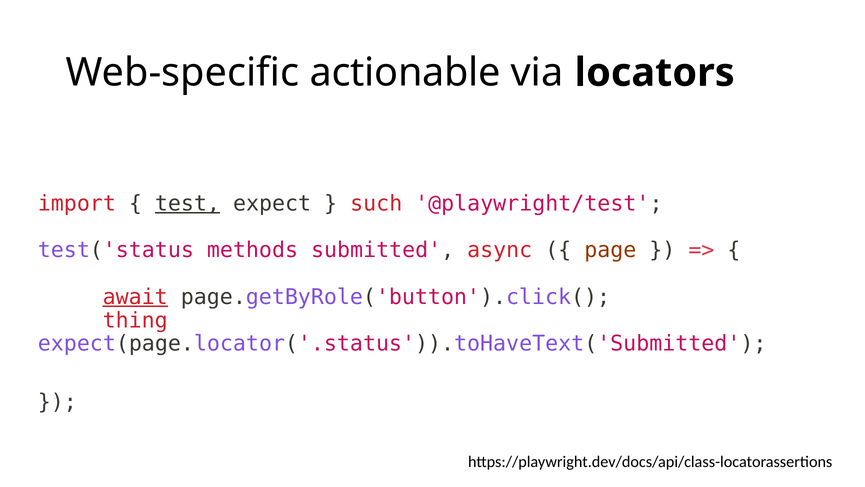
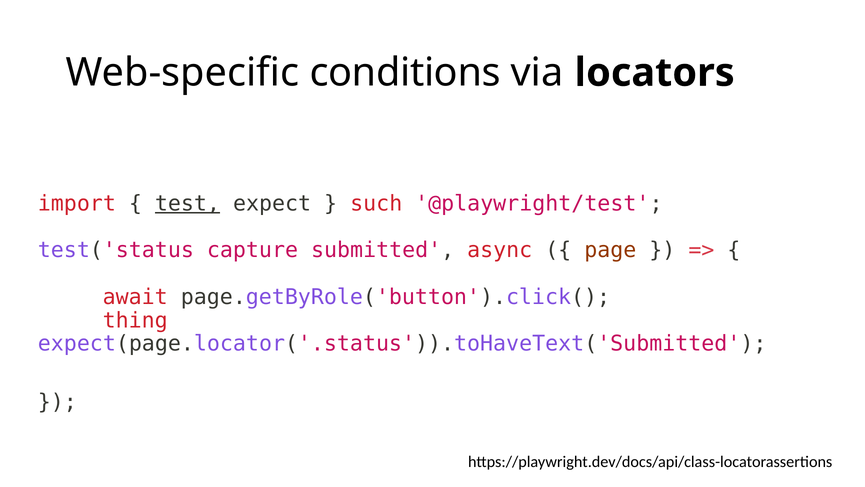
actionable: actionable -> conditions (405, 73)
methods: methods -> capture (252, 250)
await underline: present -> none (135, 297)
